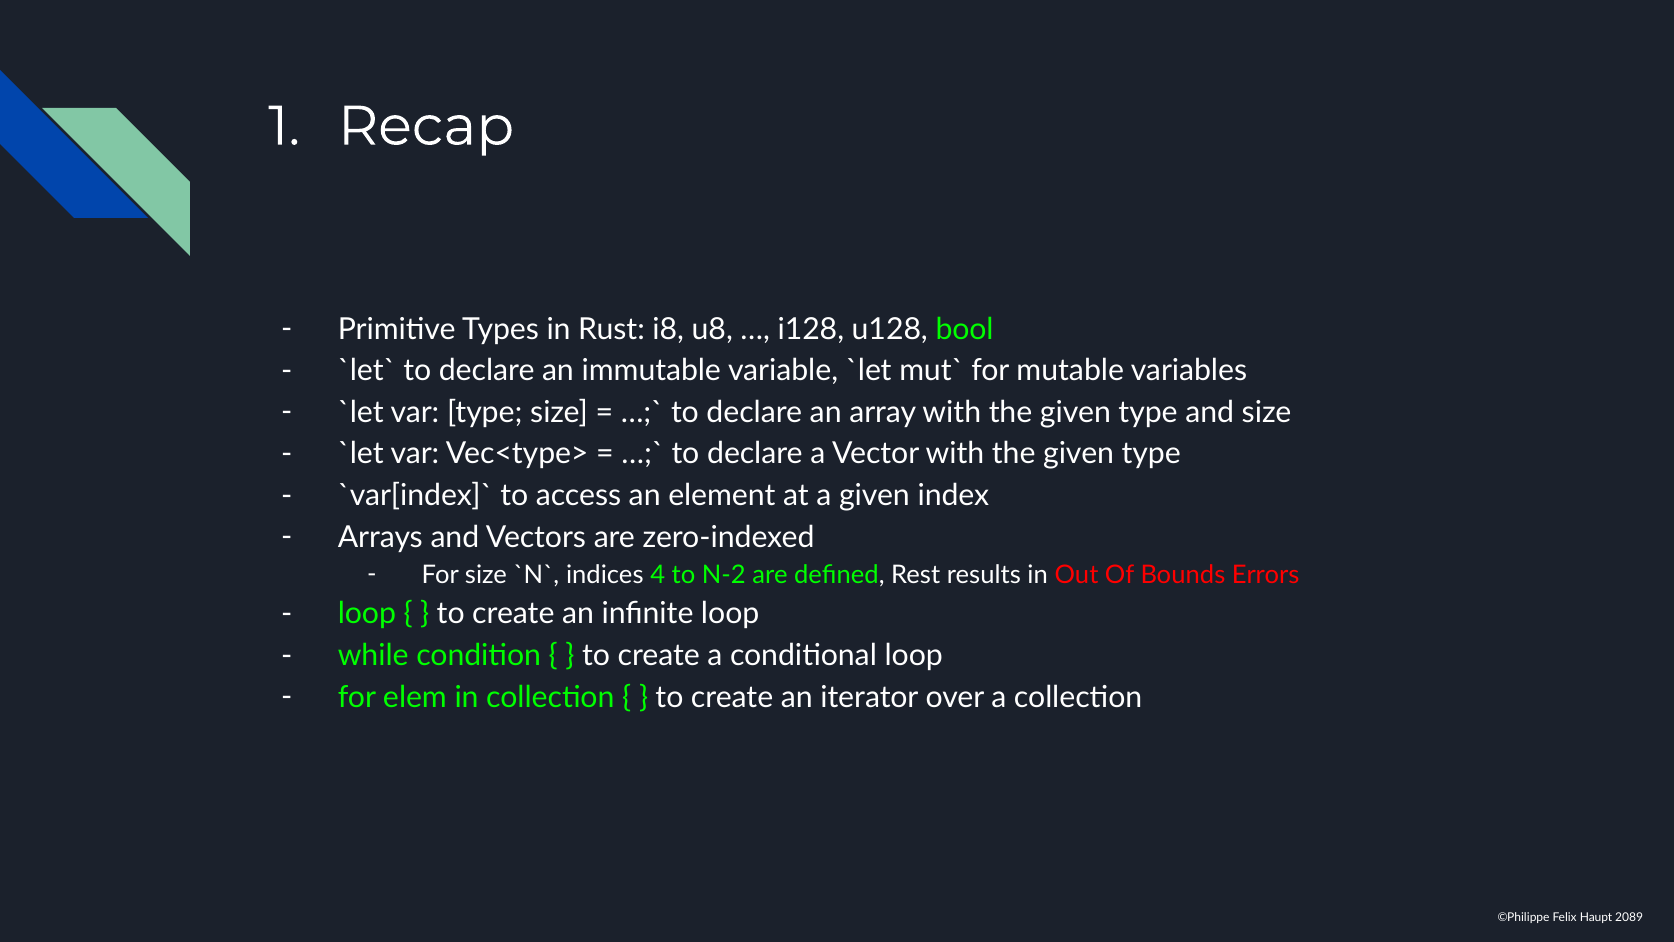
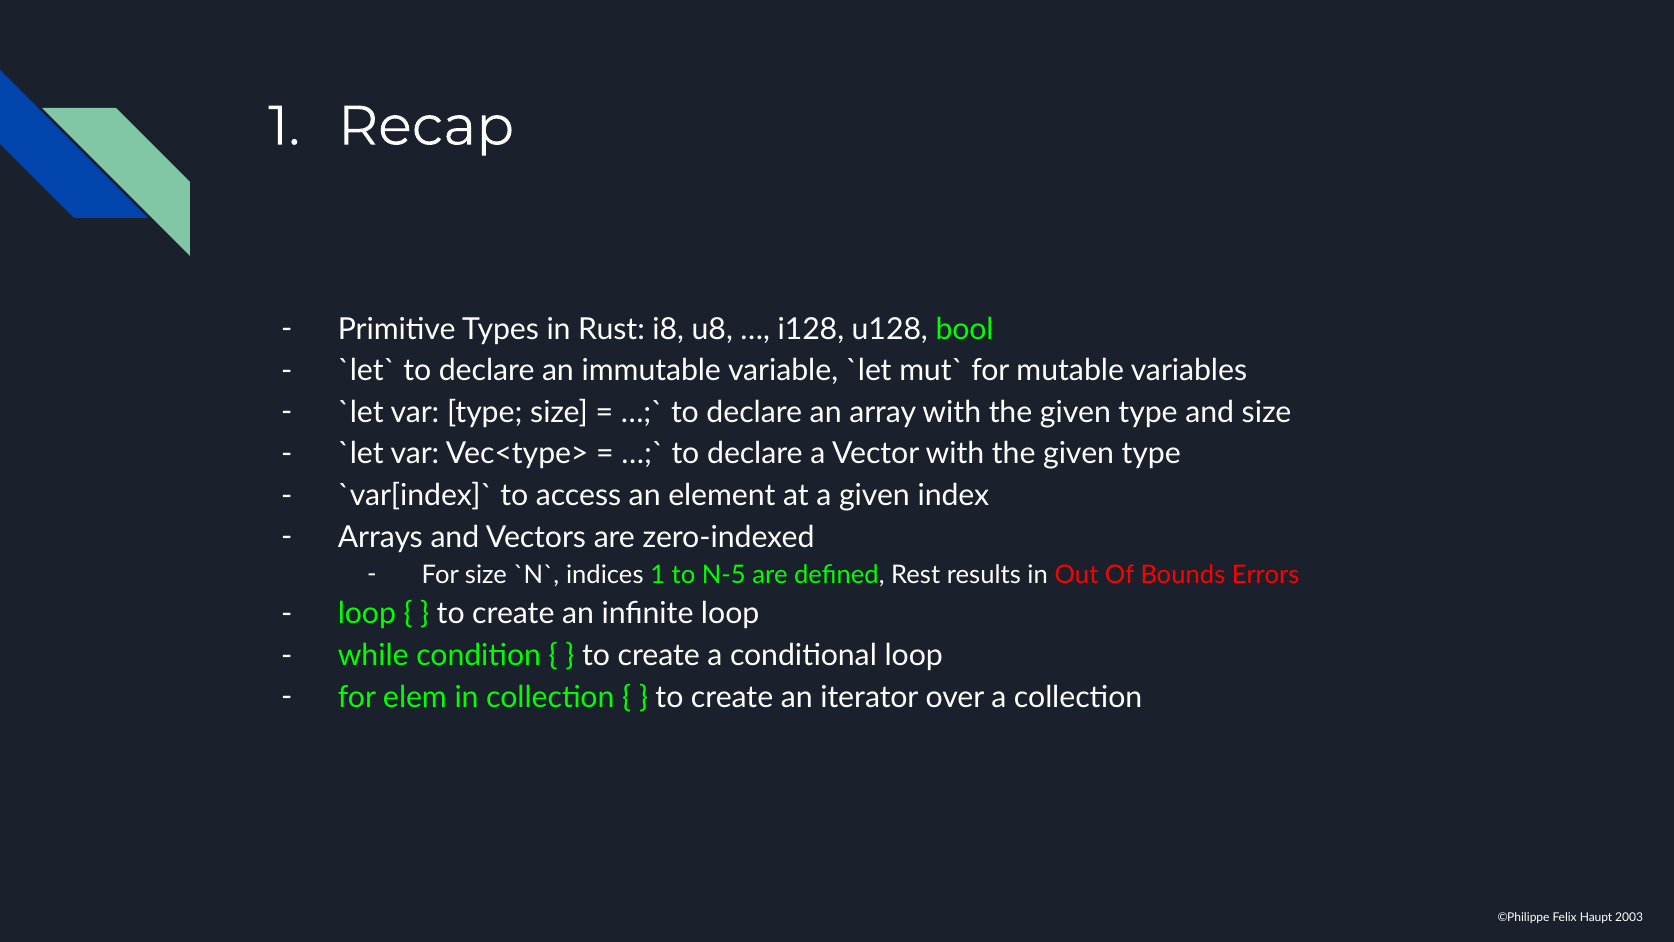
indices 4: 4 -> 1 (658, 575)
N-2: N-2 -> N-5 (724, 575)
2089: 2089 -> 2003 (1629, 918)
